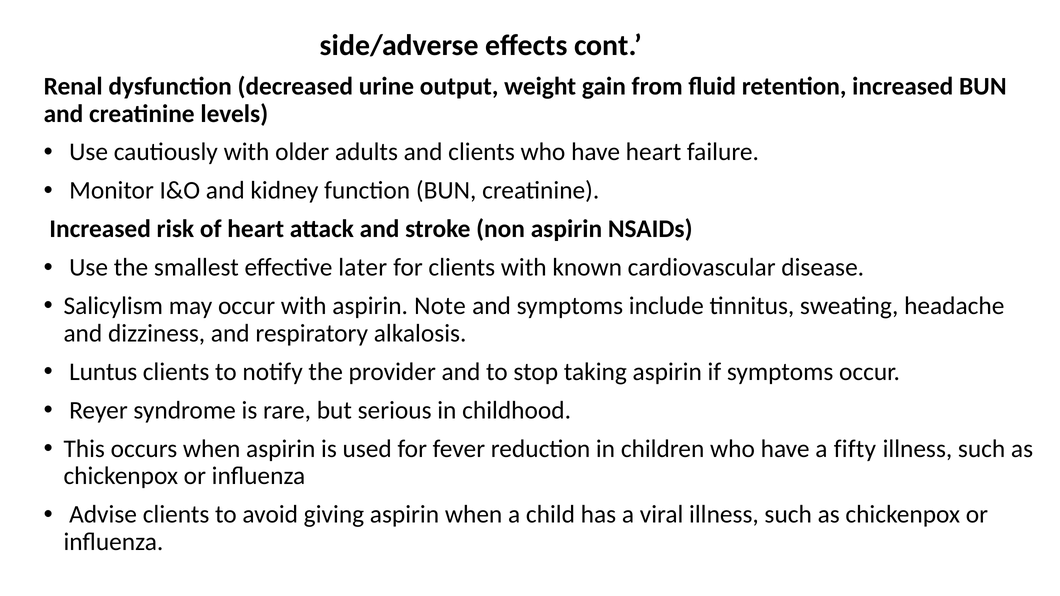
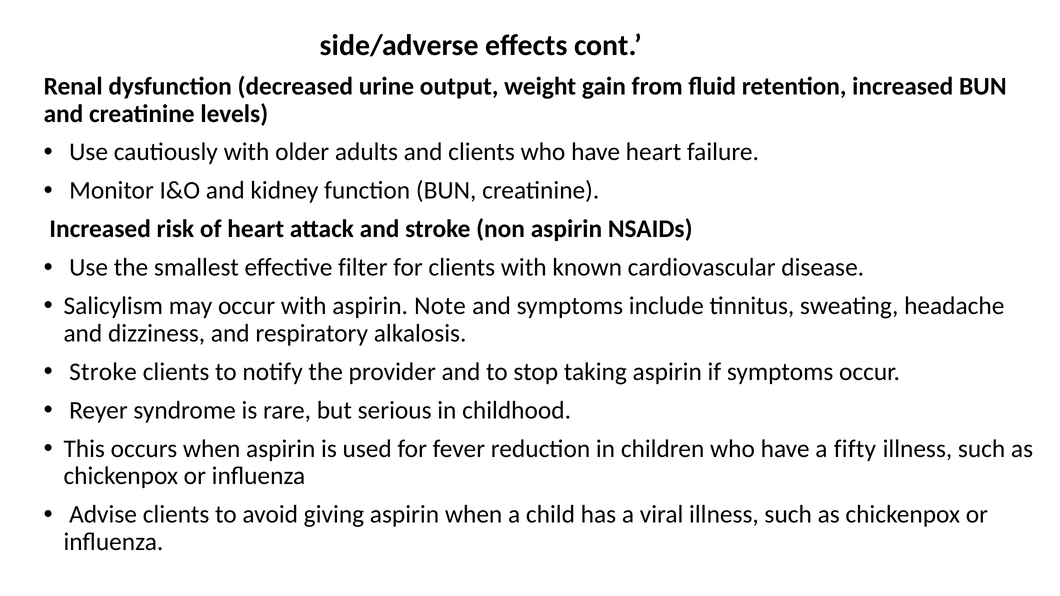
later: later -> filter (363, 268)
Luntus: Luntus -> Stroke (103, 372)
